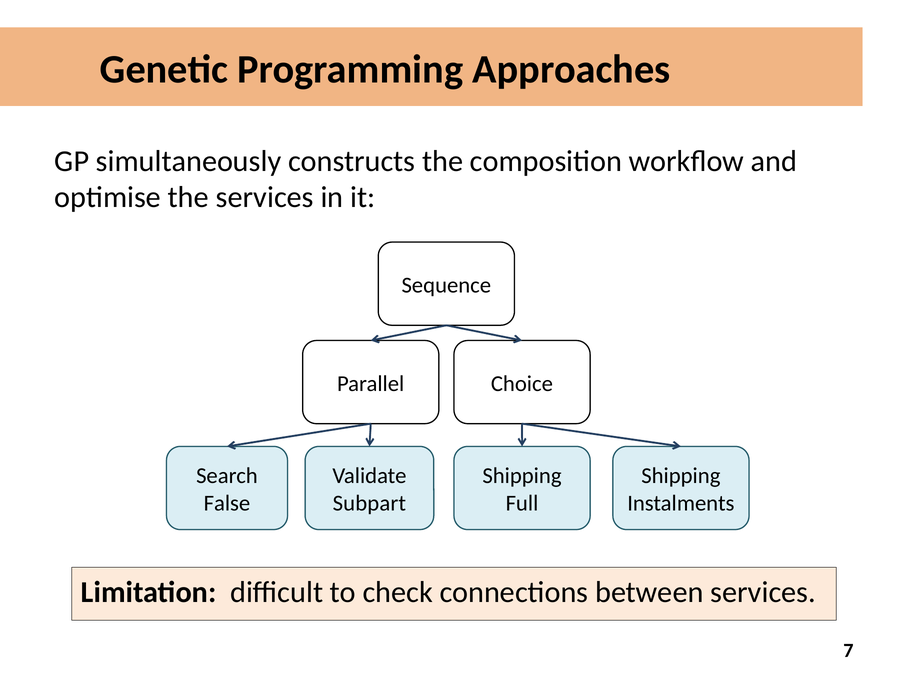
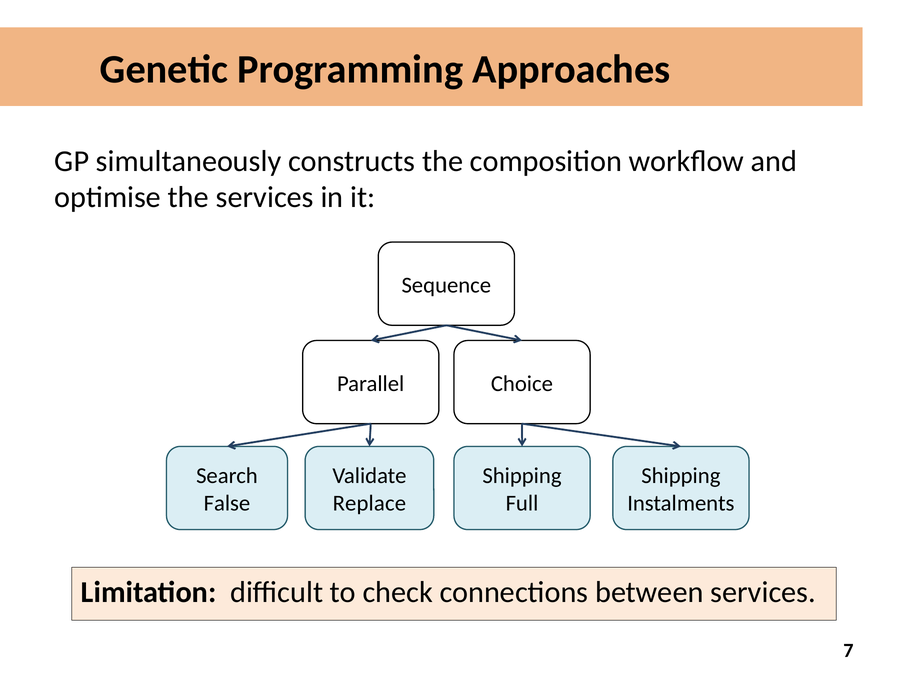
Subpart: Subpart -> Replace (369, 503)
